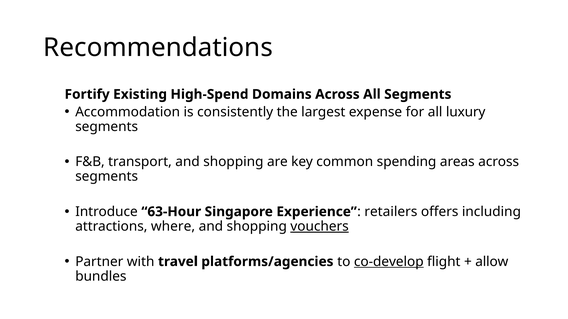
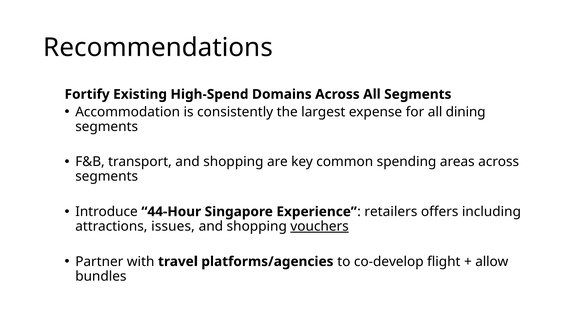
luxury: luxury -> dining (466, 112)
63-Hour: 63-Hour -> 44-Hour (171, 212)
where: where -> issues (173, 227)
co-develop underline: present -> none (389, 262)
